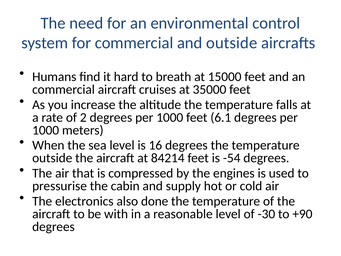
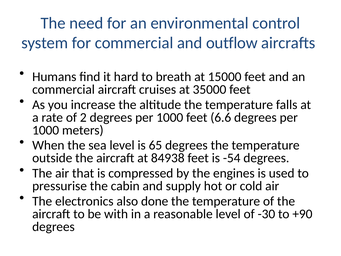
and outside: outside -> outflow (232, 43)
6.1: 6.1 -> 6.6 (221, 117)
16: 16 -> 65 (155, 145)
84214: 84214 -> 84938 (168, 158)
